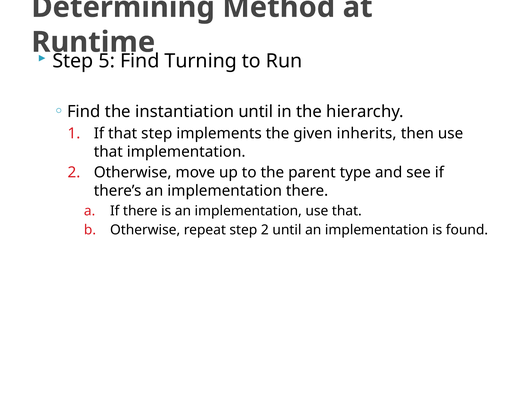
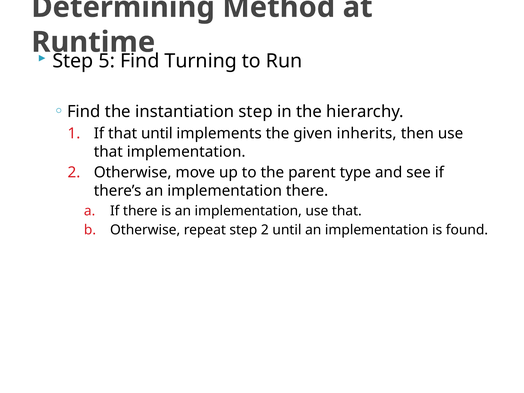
instantiation until: until -> step (256, 112)
that step: step -> until (157, 133)
